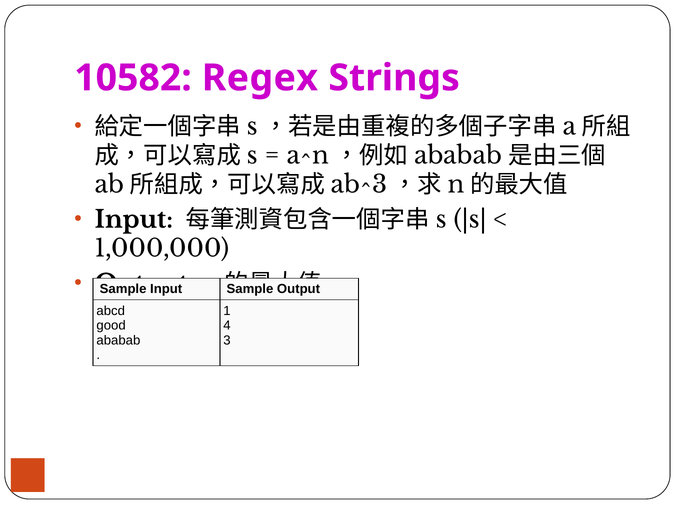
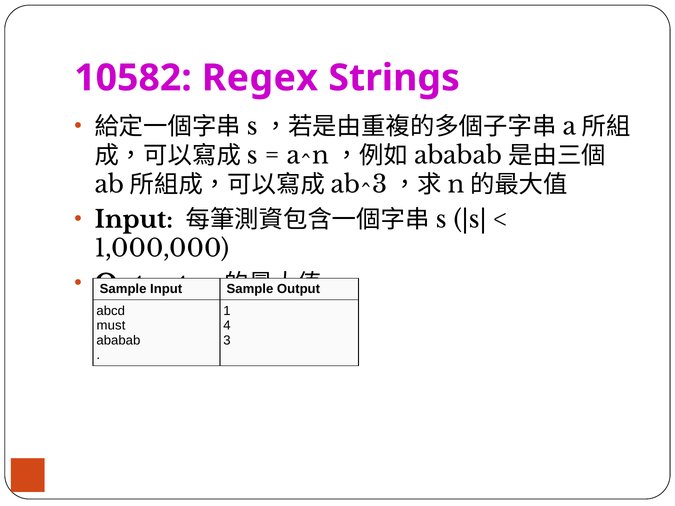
good: good -> must (111, 326)
